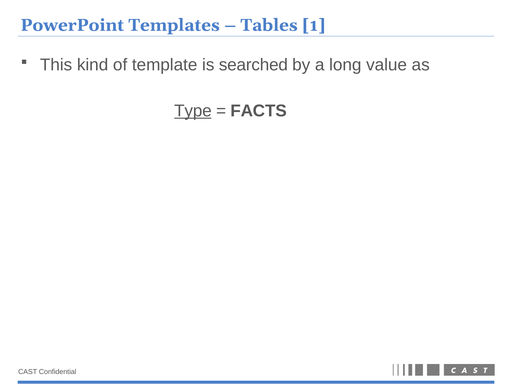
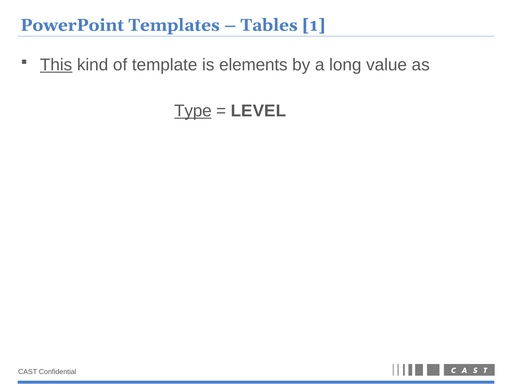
This underline: none -> present (56, 65)
searched: searched -> elements (253, 65)
FACTS: FACTS -> LEVEL (258, 111)
